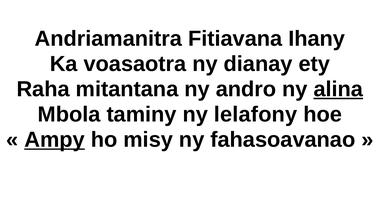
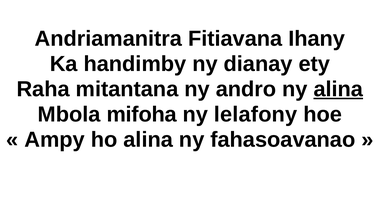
voasaotra: voasaotra -> handimby (135, 64)
taminy: taminy -> mifoha (142, 114)
Ampy underline: present -> none (55, 140)
ho misy: misy -> alina (148, 140)
